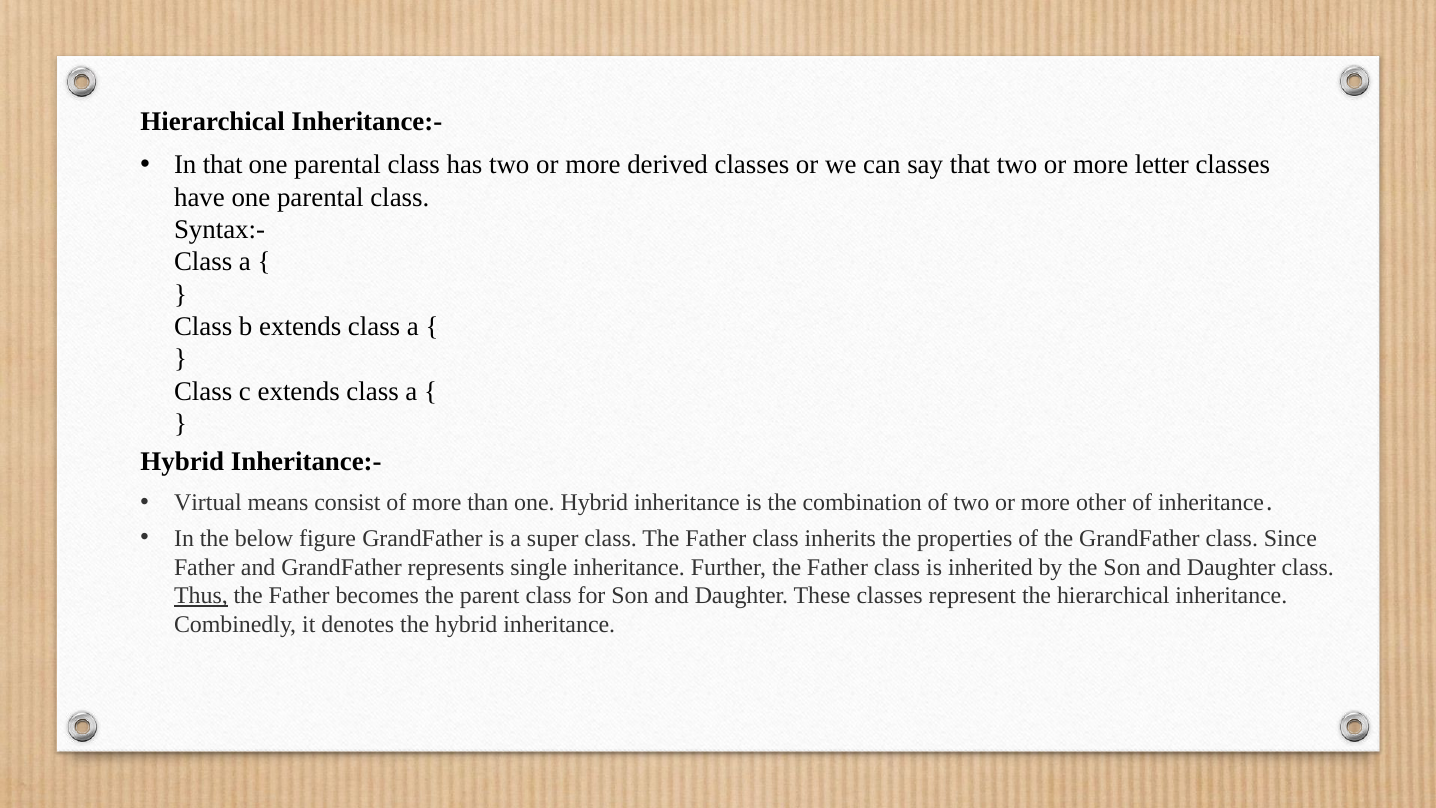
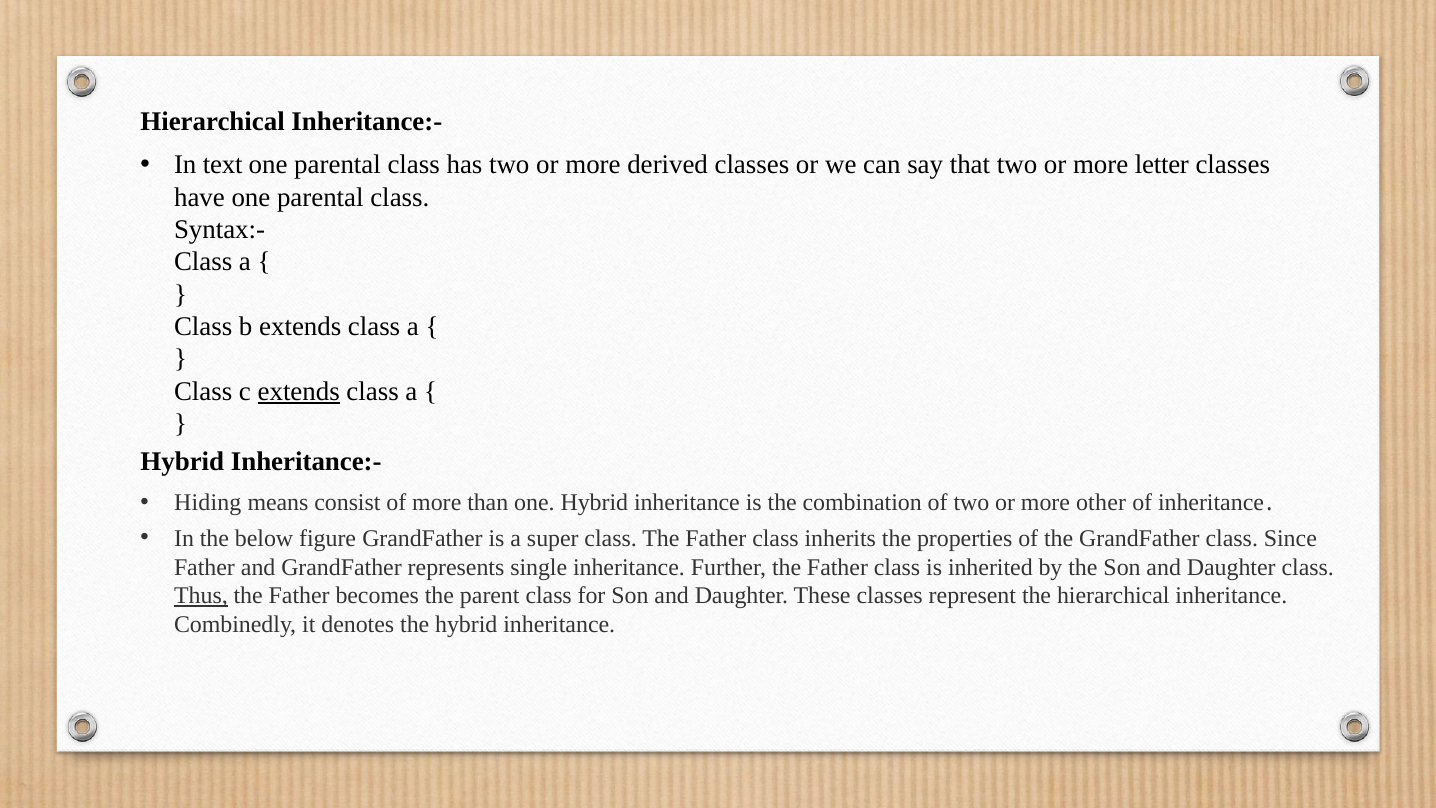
In that: that -> text (223, 165)
extends underline: none -> present (299, 391)
Virtual: Virtual -> Hiding (208, 503)
